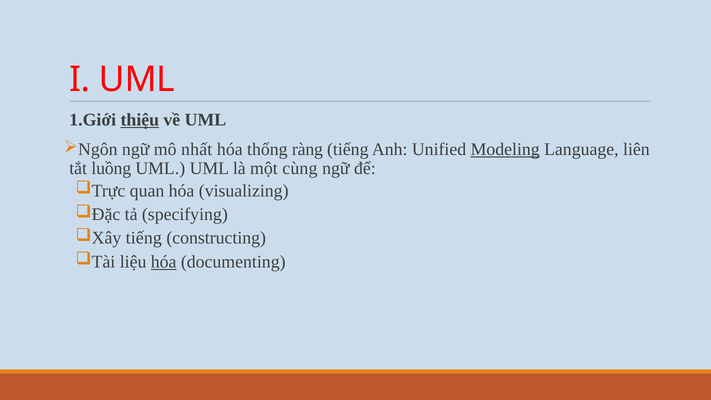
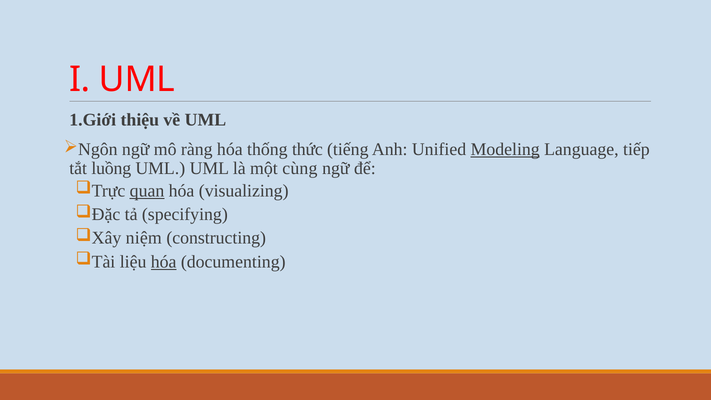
thiệu underline: present -> none (140, 120)
nhất: nhất -> ràng (197, 149)
ràng: ràng -> thức (307, 149)
liên: liên -> tiếp (636, 149)
quan underline: none -> present (147, 191)
tiếng: tiếng -> niệm (144, 238)
